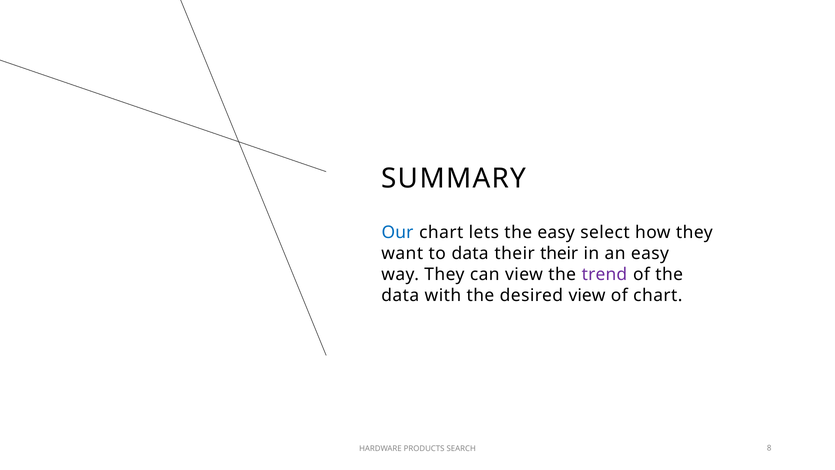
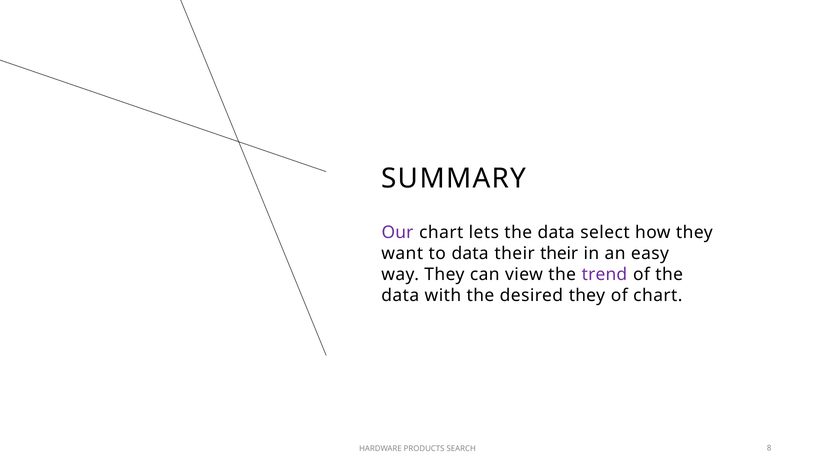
Our colour: blue -> purple (397, 232)
lets the easy: easy -> data (556, 232)
desired view: view -> they (587, 295)
